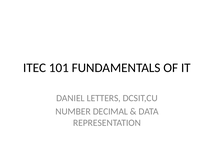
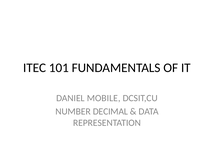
LETTERS: LETTERS -> MOBILE (104, 98)
